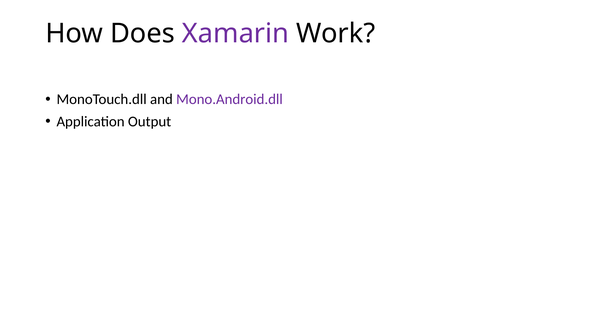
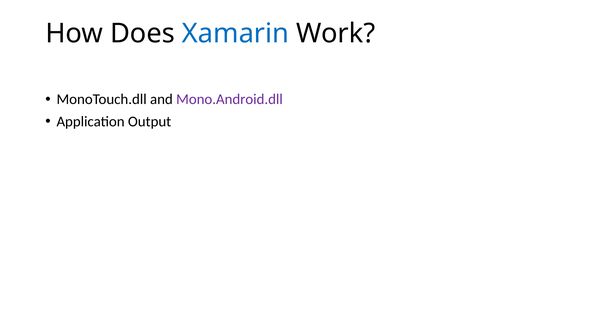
Xamarin colour: purple -> blue (236, 34)
